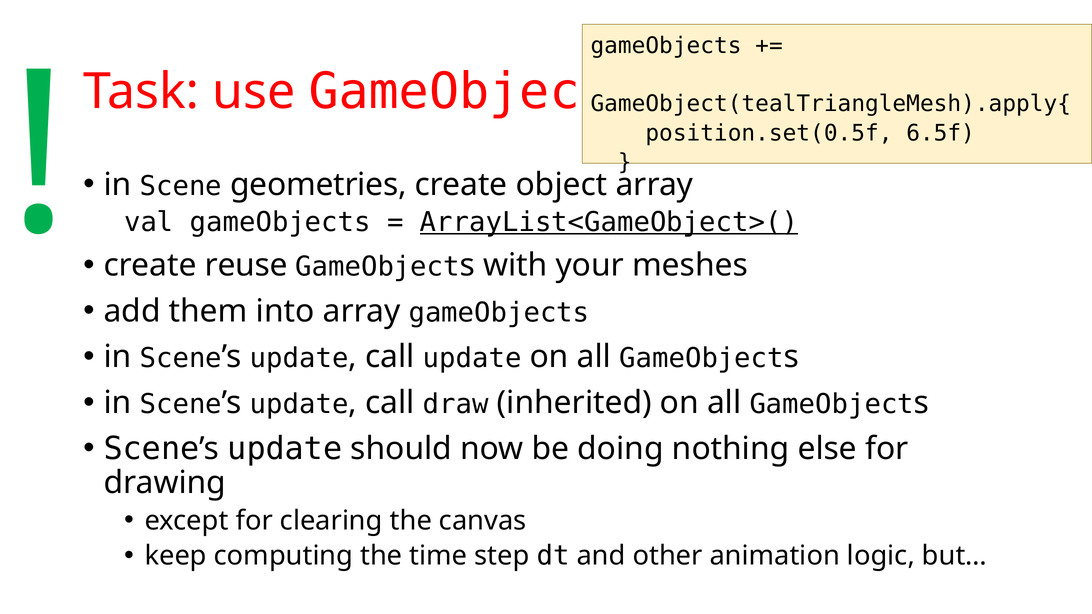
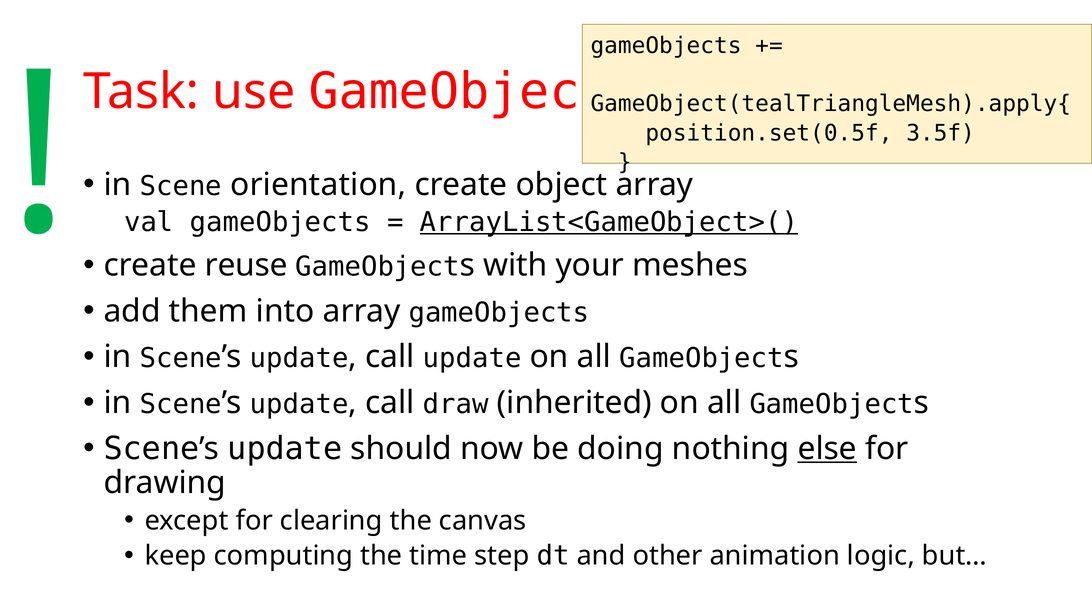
6.5f: 6.5f -> 3.5f (941, 133)
geometries: geometries -> orientation (318, 185)
else underline: none -> present (827, 449)
